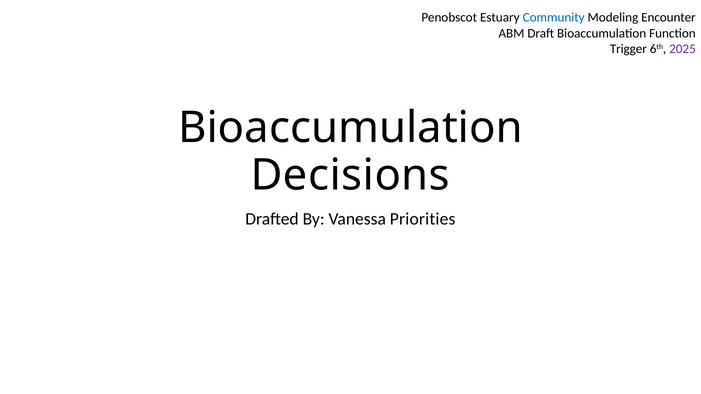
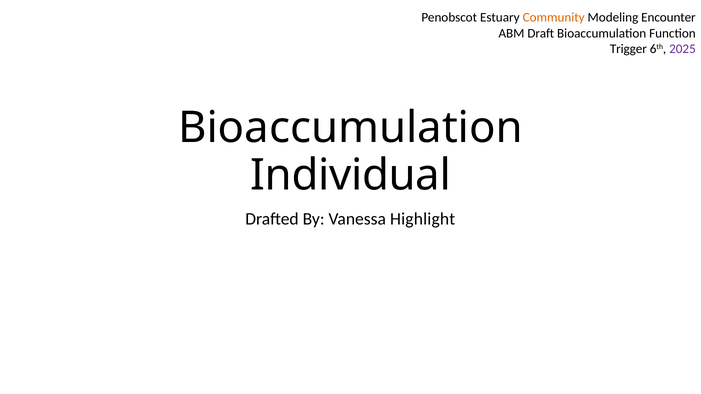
Community colour: blue -> orange (554, 18)
Decisions: Decisions -> Individual (351, 175)
Priorities: Priorities -> Highlight (423, 219)
